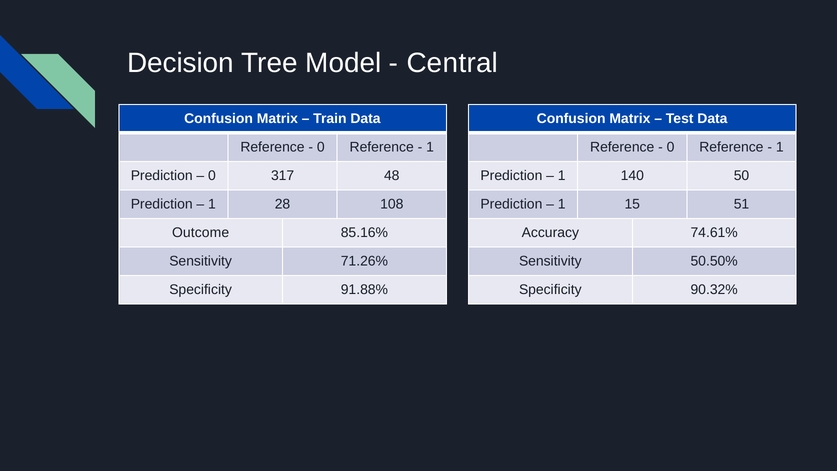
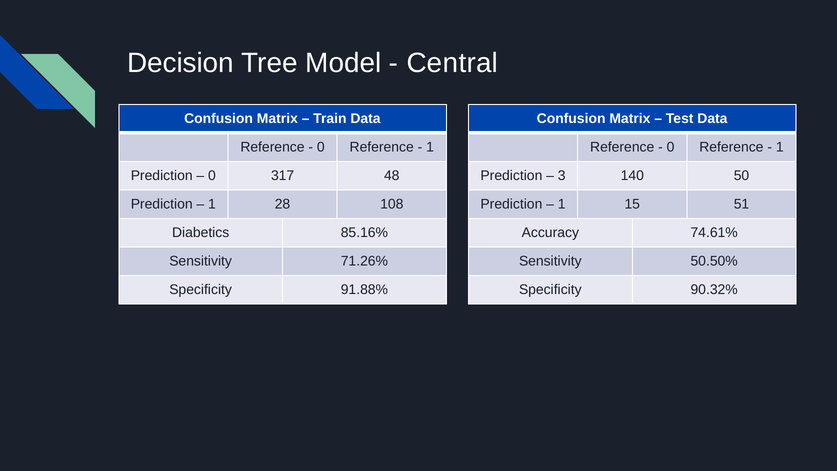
1: 1 -> 3 (562, 176)
Outcome: Outcome -> Diabetics (201, 233)
